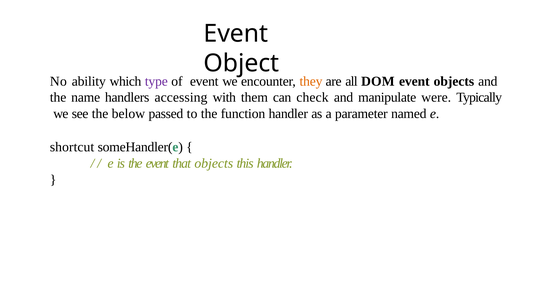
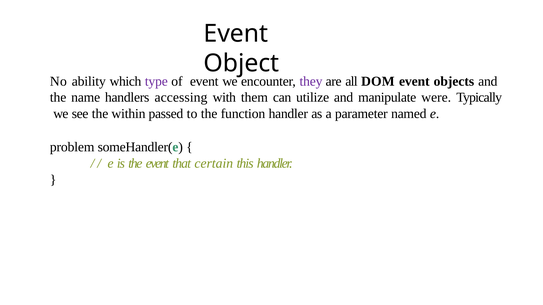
they colour: orange -> purple (311, 81)
check: check -> utilize (313, 98)
below: below -> within (128, 114)
shortcut: shortcut -> problem (72, 147)
that objects: objects -> certain (214, 163)
